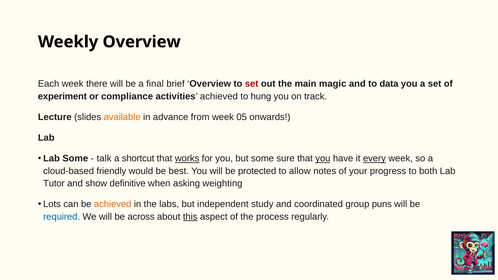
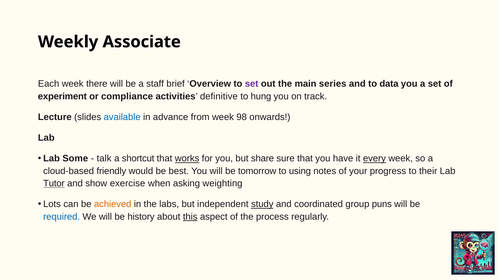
Weekly Overview: Overview -> Associate (142, 42)
final: final -> staff (155, 84)
set colour: red -> purple (252, 84)
magic: magic -> series (333, 84)
activities achieved: achieved -> definitive (219, 96)
available colour: orange -> blue (122, 117)
05: 05 -> 98 (242, 117)
but some: some -> share (263, 159)
you underline: present -> none (323, 159)
protected: protected -> tomorrow (257, 171)
allow: allow -> using (300, 171)
both: both -> their (428, 171)
Tutor underline: none -> present (54, 184)
definitive: definitive -> exercise (128, 184)
study underline: none -> present (262, 204)
across: across -> history (141, 217)
